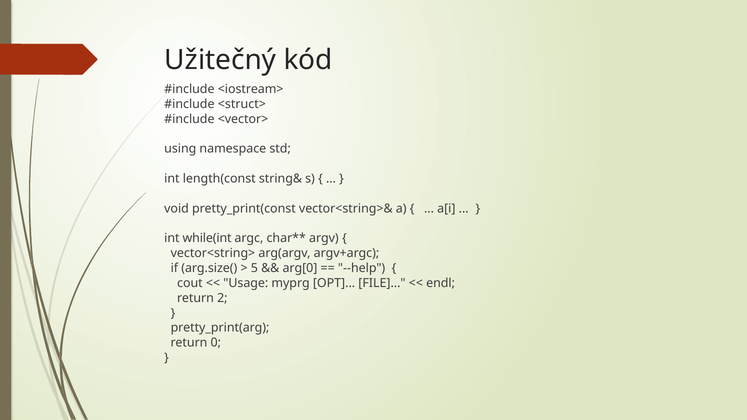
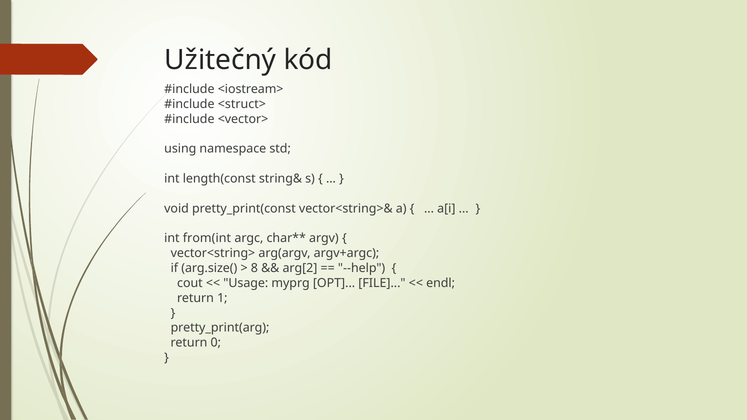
while(int: while(int -> from(int (207, 238)
5: 5 -> 8 (254, 268)
arg[0: arg[0 -> arg[2 (300, 268)
2: 2 -> 1 (222, 298)
